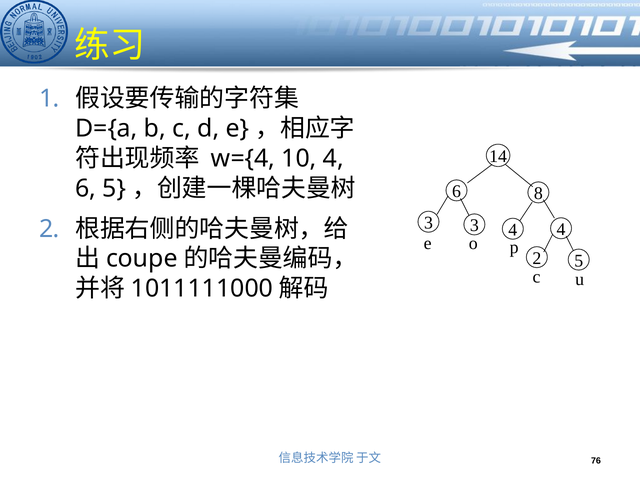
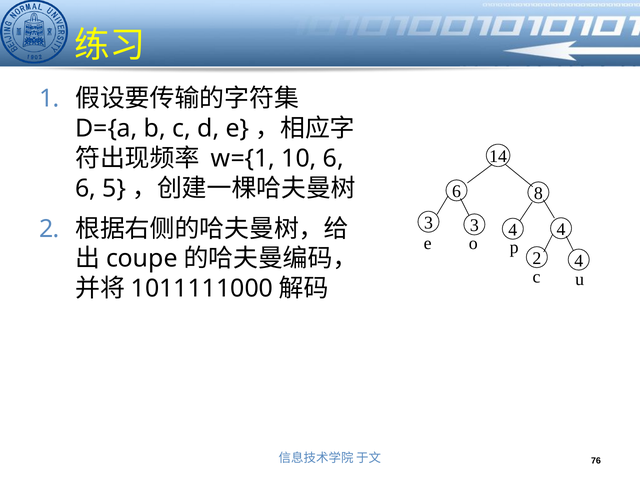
w={4: w={4 -> w={1 (243, 158)
10 4: 4 -> 6 (333, 158)
2 5: 5 -> 4 (579, 261)
